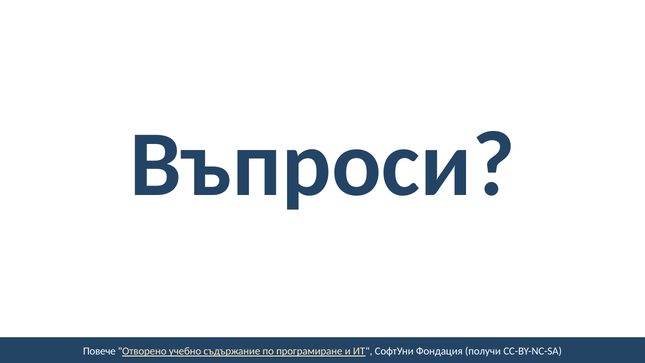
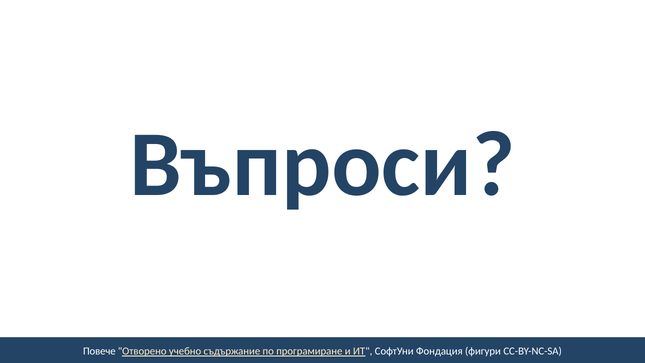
получи: получи -> фигури (483, 351)
